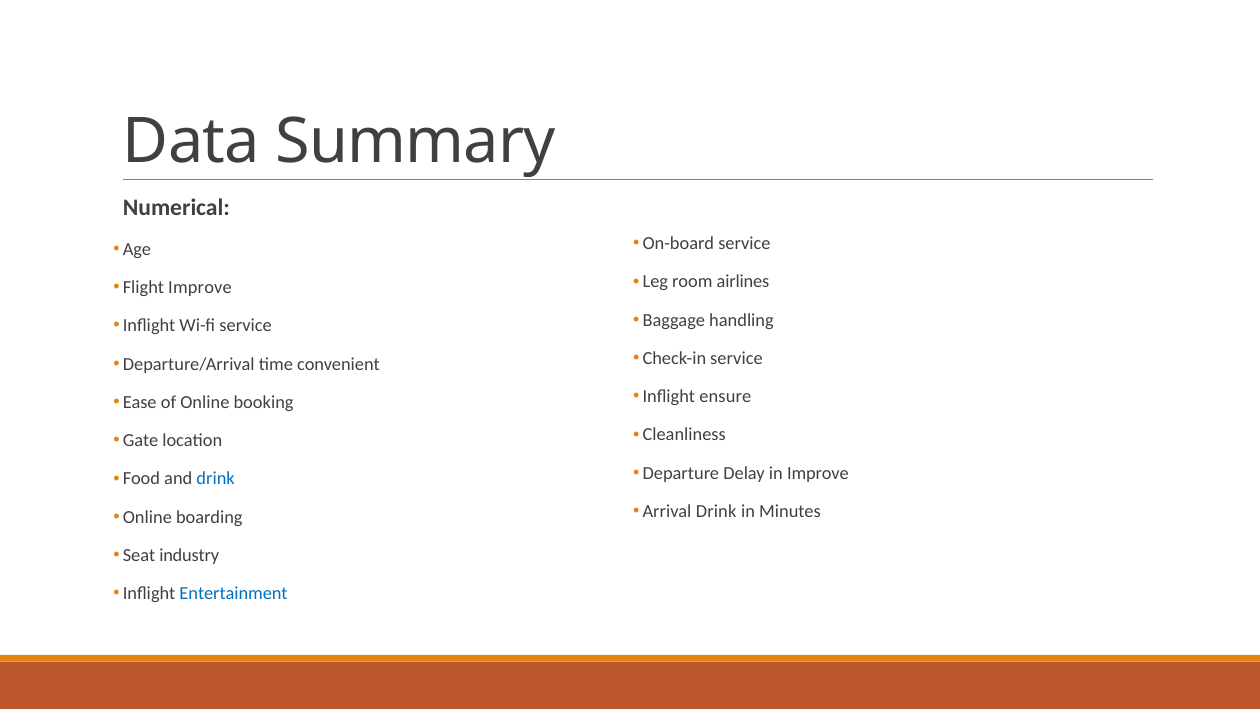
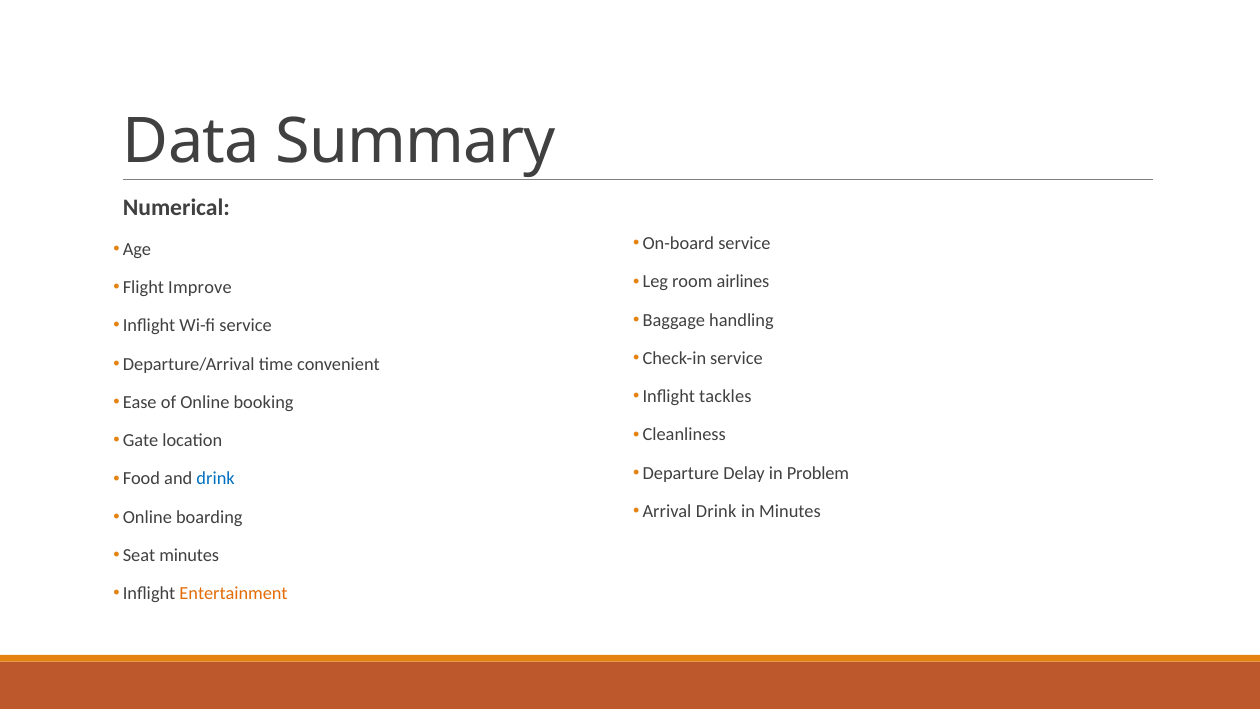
ensure: ensure -> tackles (725, 396)
in Improve: Improve -> Problem (818, 473)
Seat industry: industry -> minutes (189, 555)
Entertainment colour: blue -> orange (234, 593)
